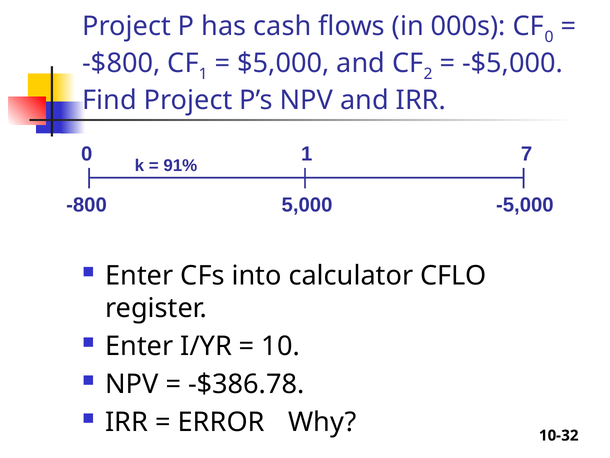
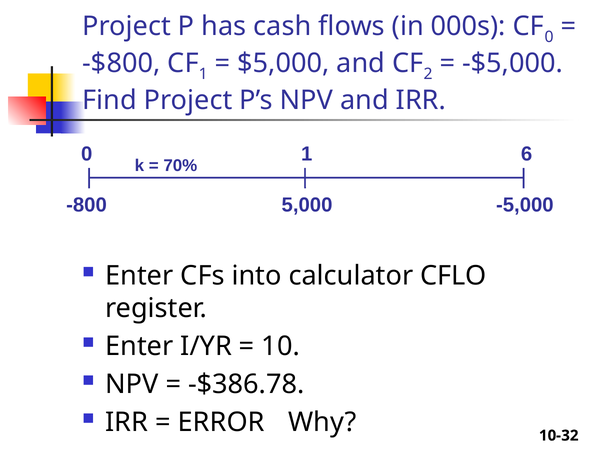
7: 7 -> 6 (527, 154)
91%: 91% -> 70% (180, 166)
